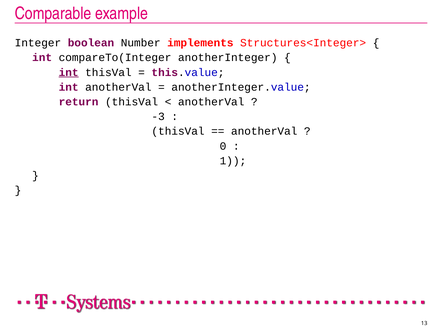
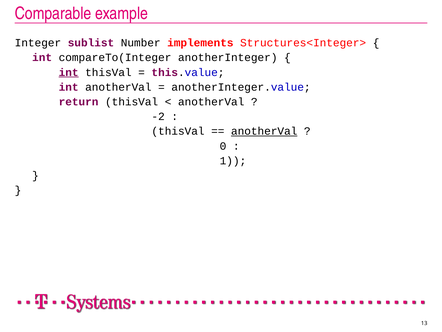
boolean: boolean -> sublist (91, 43)
-3: -3 -> -2 (158, 116)
anotherVal underline: none -> present (264, 131)
